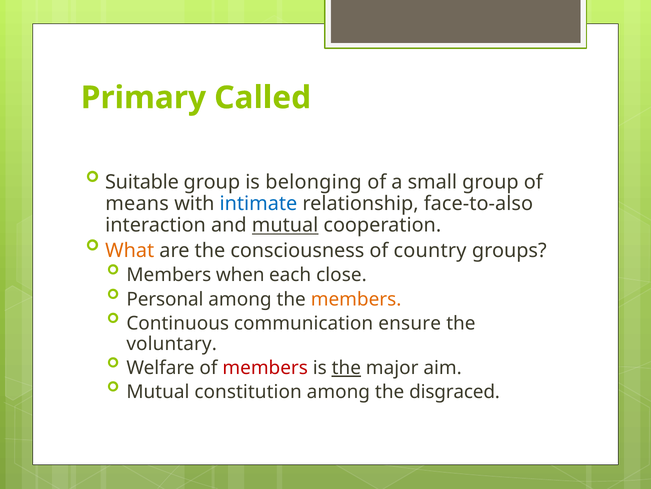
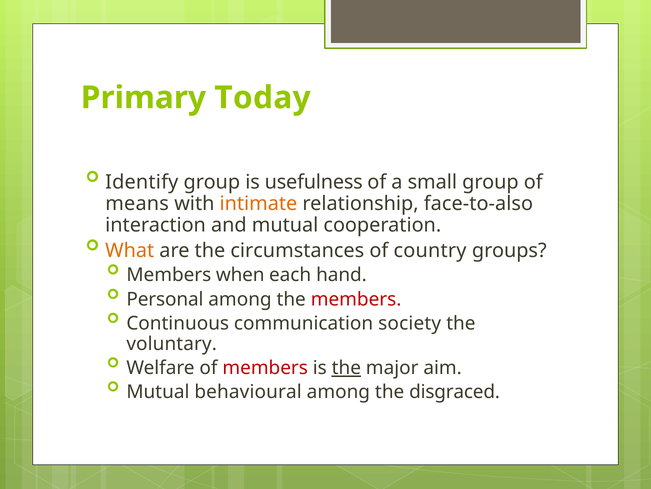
Called: Called -> Today (263, 98)
Suitable: Suitable -> Identify (142, 182)
belonging: belonging -> usefulness (314, 182)
intimate colour: blue -> orange (258, 203)
mutual underline: present -> none (285, 225)
consciousness: consciousness -> circumstances (297, 250)
close: close -> hand (341, 275)
members colour: orange -> red (356, 299)
ensure: ensure -> society (410, 323)
constitution: constitution -> behavioural (248, 392)
